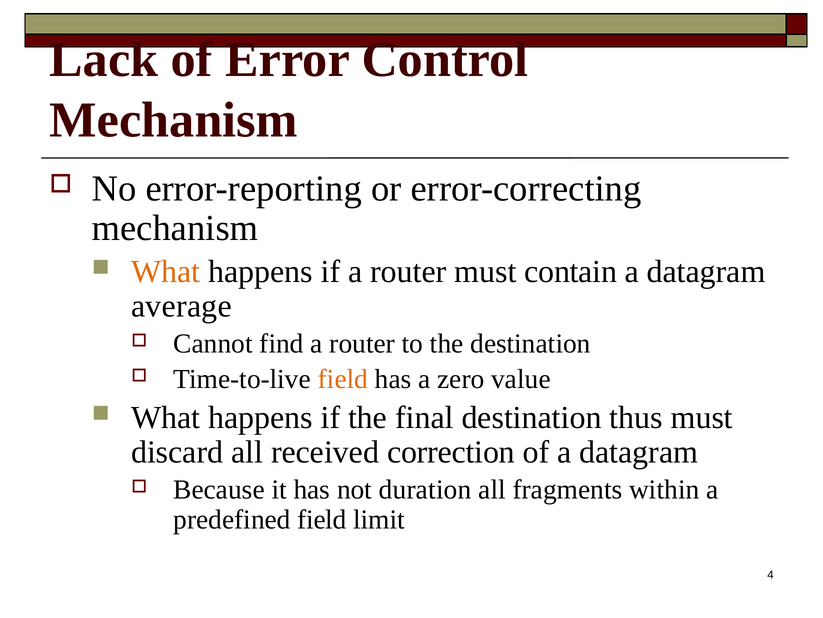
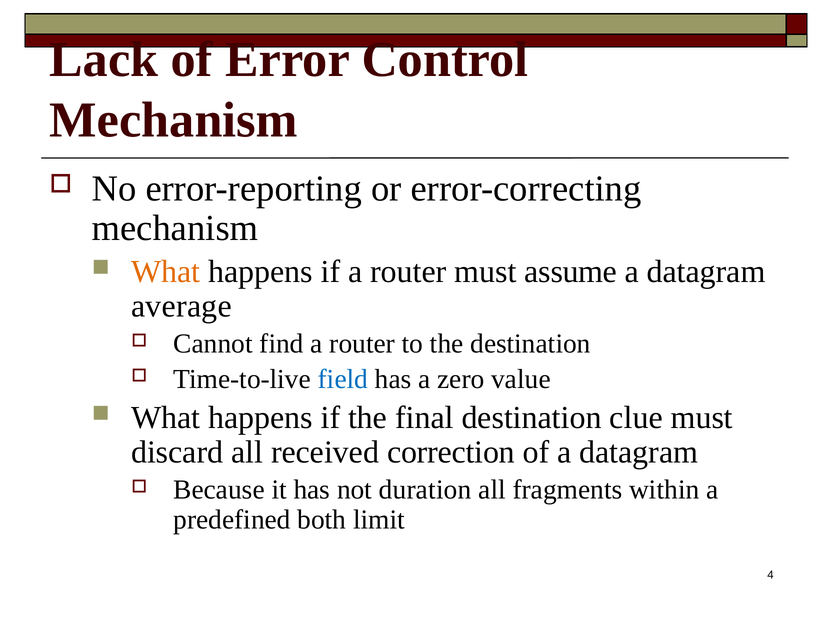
contain: contain -> assume (571, 271)
field colour: orange -> blue (343, 379)
thus: thus -> clue (636, 417)
predefined field: field -> both (322, 519)
